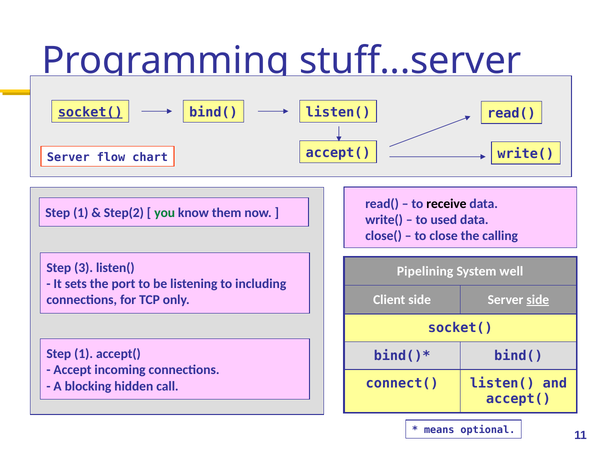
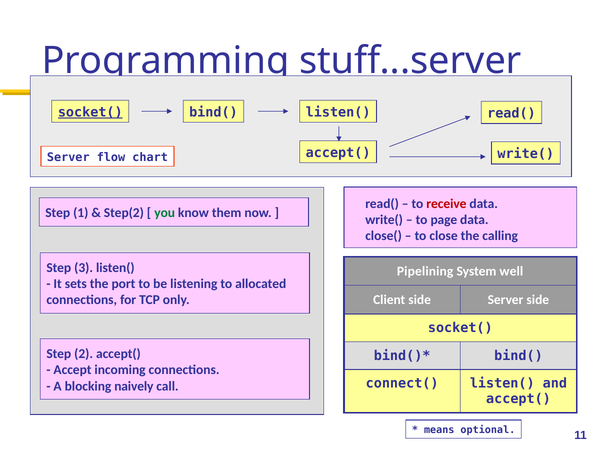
receive colour: black -> red (446, 204)
used: used -> page (444, 220)
including: including -> allocated (261, 284)
side underline: present -> none (538, 300)
1: 1 -> 2 (84, 354)
hidden: hidden -> naively (134, 386)
